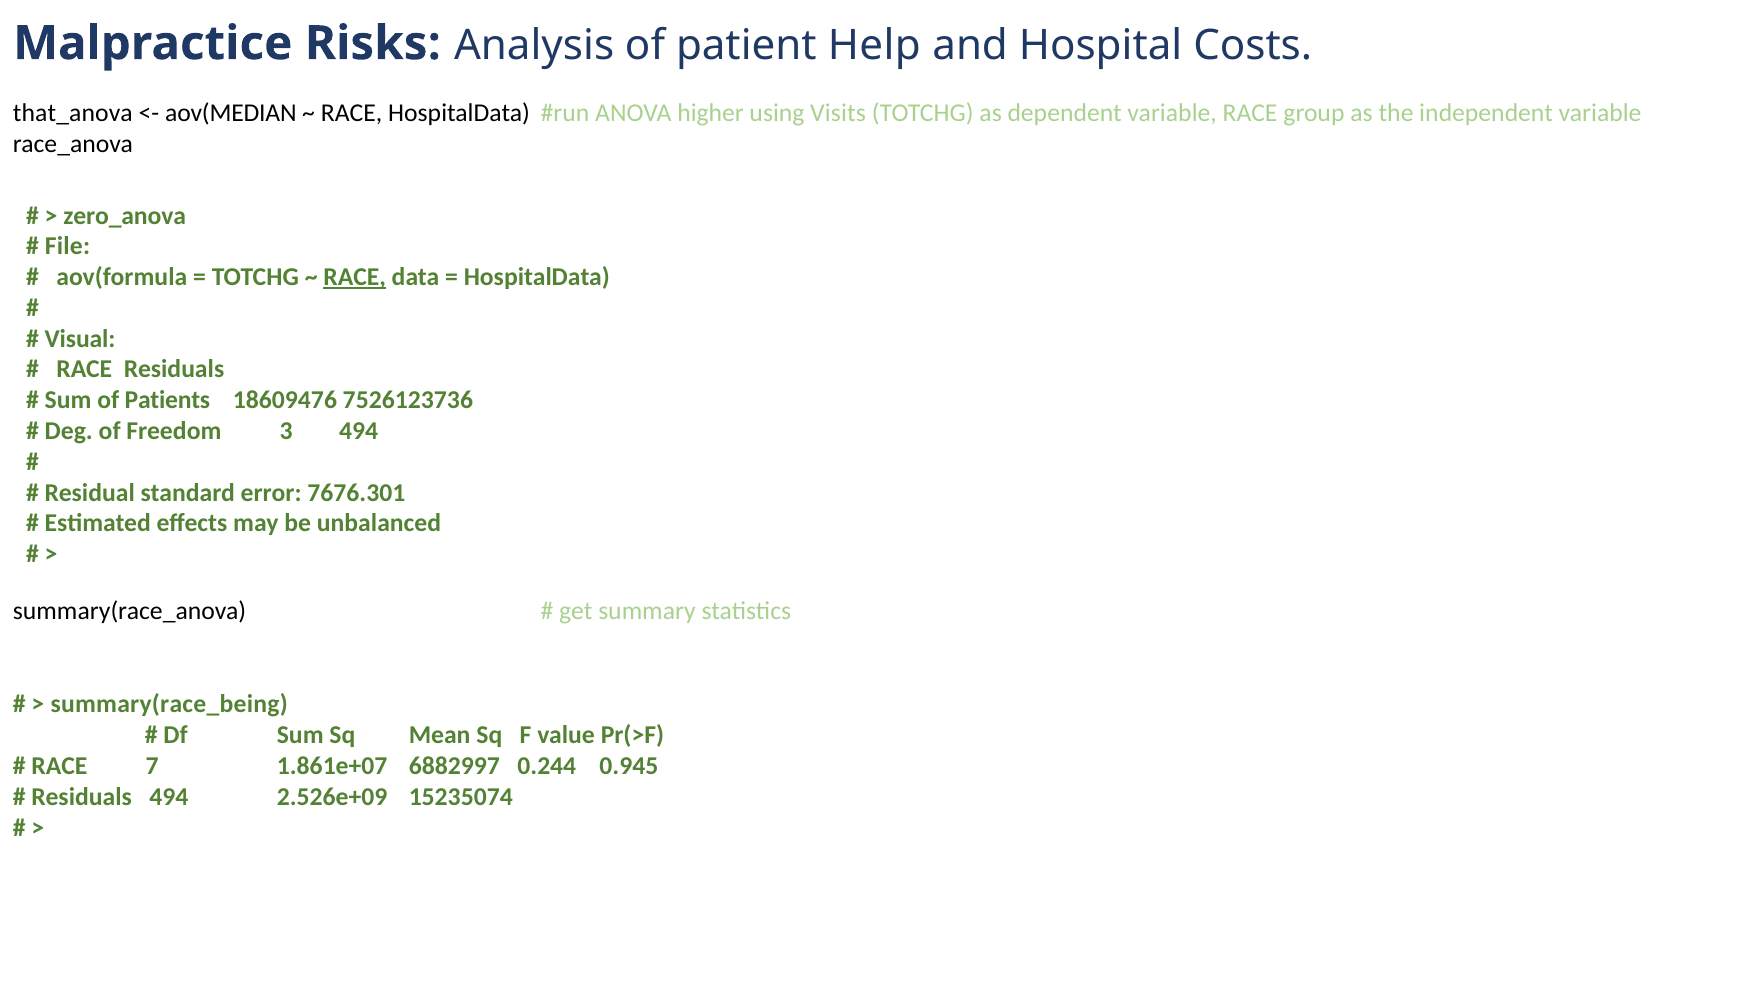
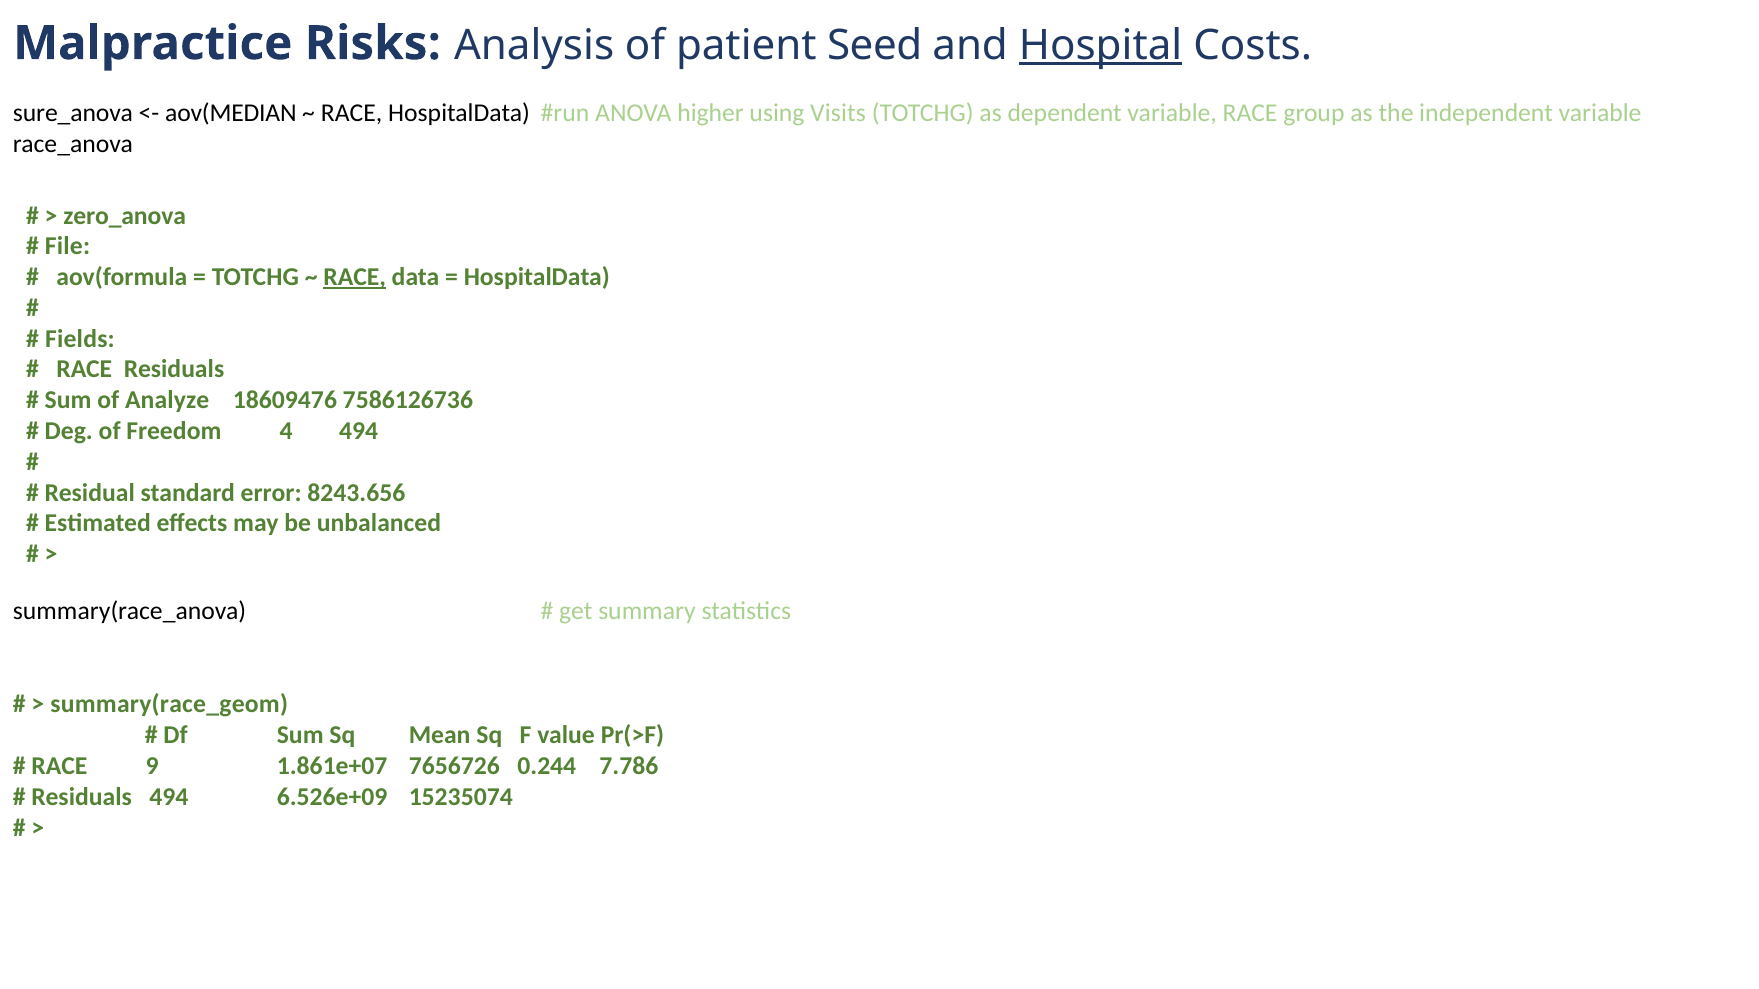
Help: Help -> Seed (875, 45)
Hospital underline: none -> present (1101, 45)
that_anova: that_anova -> sure_anova (73, 113)
Visual: Visual -> Fields (80, 339)
Patients: Patients -> Analyze (167, 400)
7526123736: 7526123736 -> 7586126736 (408, 400)
3: 3 -> 4 (286, 431)
7676.301: 7676.301 -> 8243.656 (356, 493)
summary(race_being: summary(race_being -> summary(race_geom (169, 705)
7: 7 -> 9 (152, 766)
6882997: 6882997 -> 7656726 (454, 766)
0.945: 0.945 -> 7.786 (629, 766)
2.526e+09: 2.526e+09 -> 6.526e+09 (332, 797)
